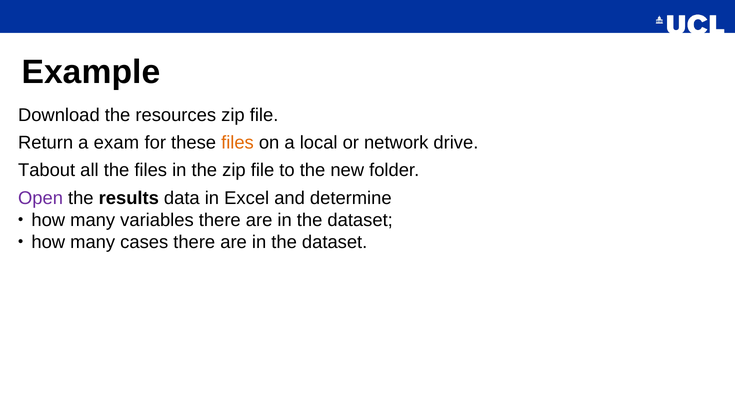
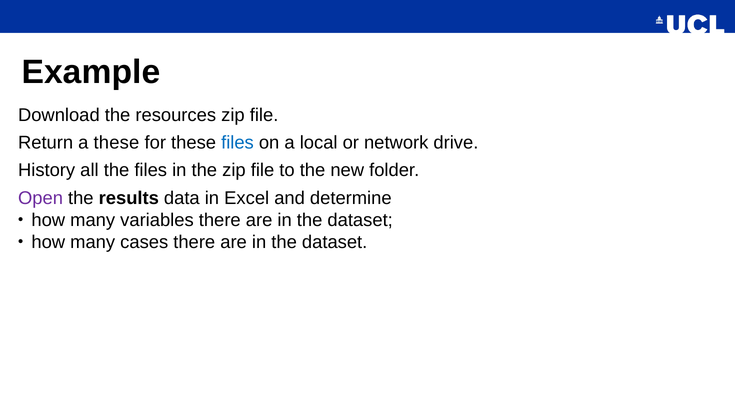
a exam: exam -> these (116, 143)
files colour: orange -> blue (237, 143)
Tabout: Tabout -> History (47, 170)
